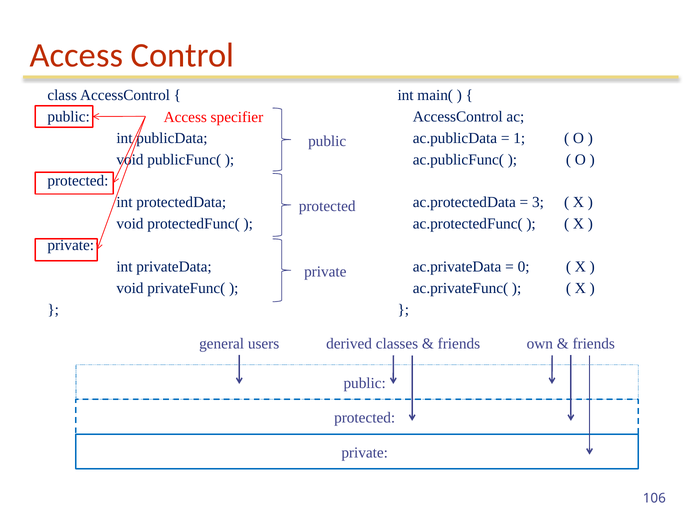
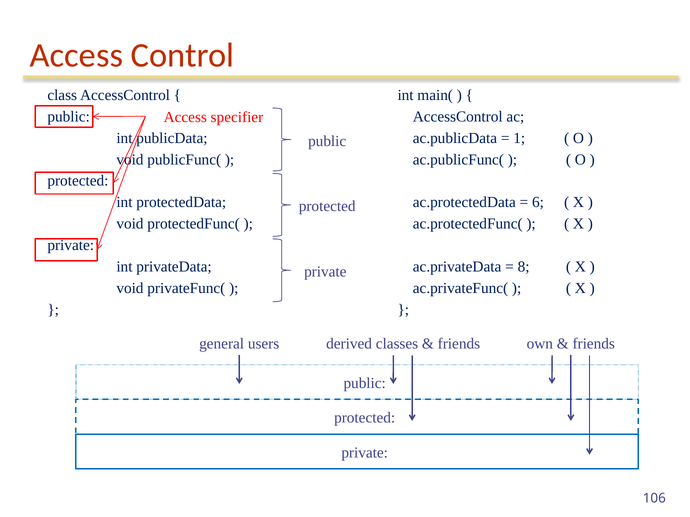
3: 3 -> 6 (538, 203)
0: 0 -> 8 (524, 267)
